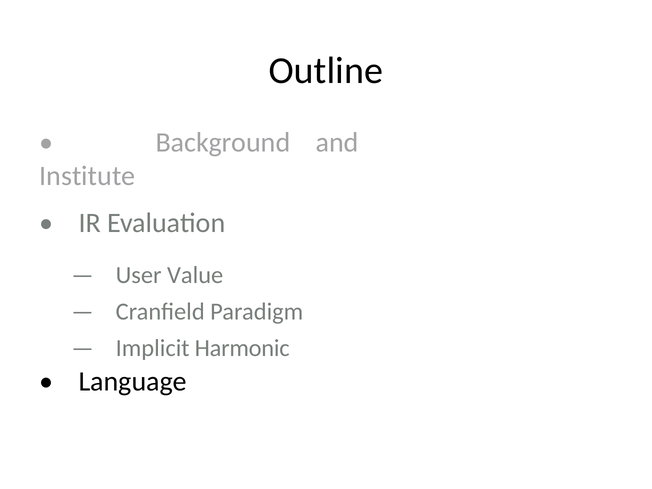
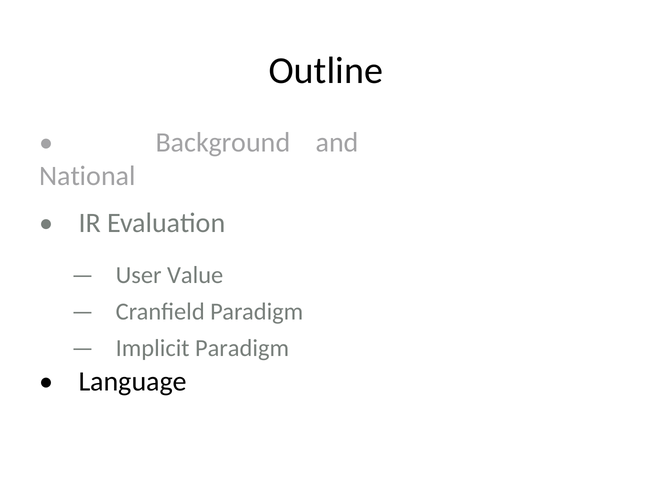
Institute: Institute -> National (87, 176)
Implicit Harmonic: Harmonic -> Paradigm (242, 348)
